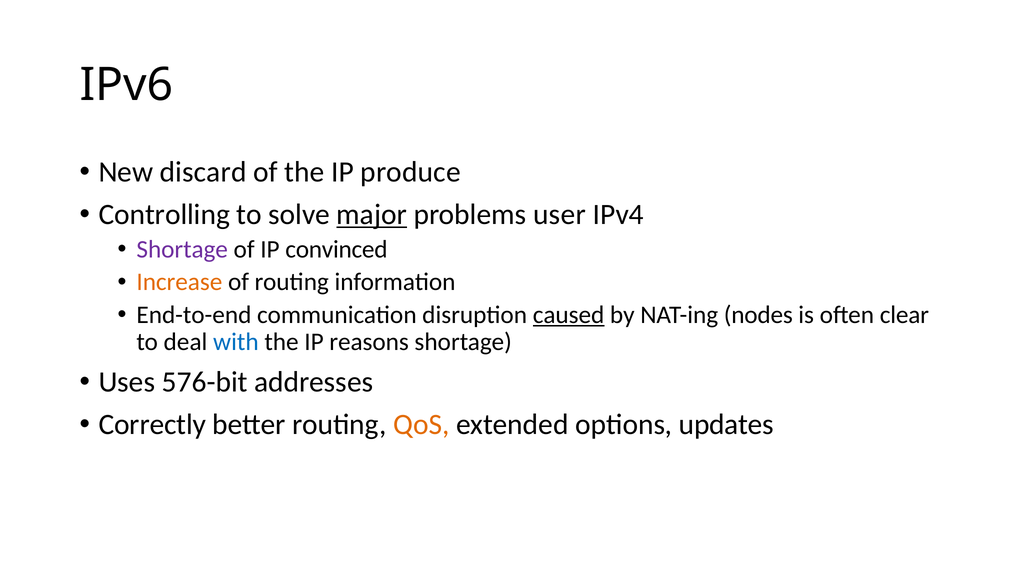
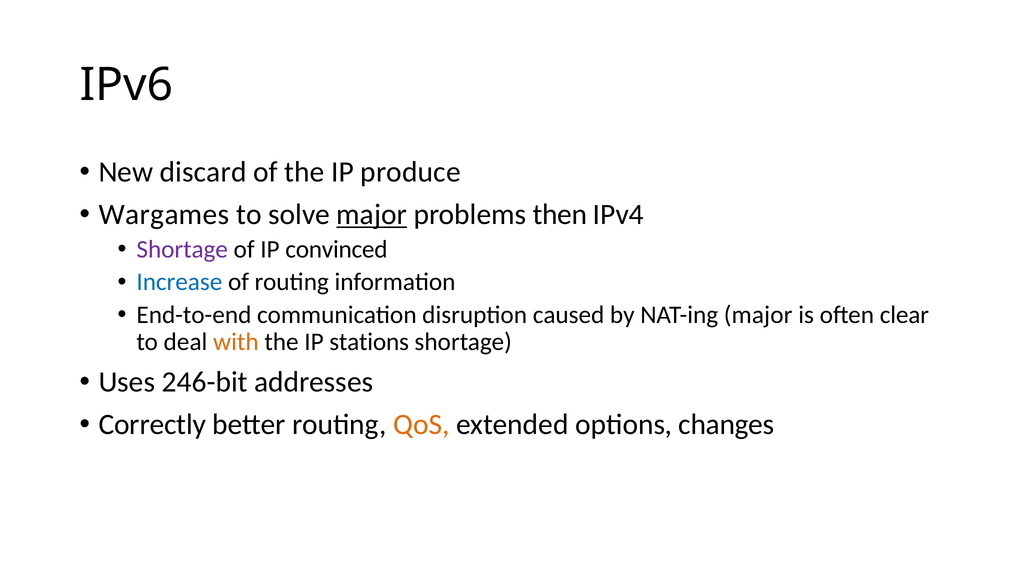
Controlling: Controlling -> Wargames (164, 215)
user: user -> then (560, 215)
Increase colour: orange -> blue (179, 282)
caused underline: present -> none (569, 315)
NAT-ing nodes: nodes -> major (758, 315)
with colour: blue -> orange (236, 342)
reasons: reasons -> stations (369, 342)
576-bit: 576-bit -> 246-bit (205, 382)
updates: updates -> changes (726, 424)
